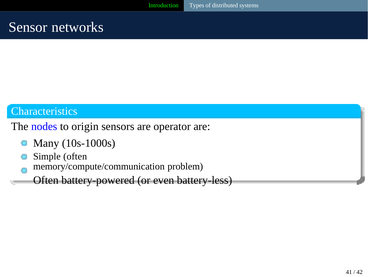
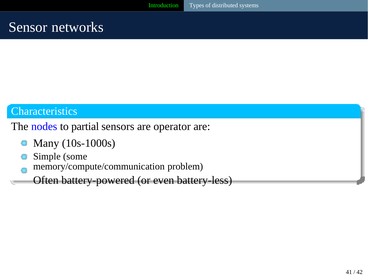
origin: origin -> partial (85, 126)
Simple often: often -> some (75, 156)
